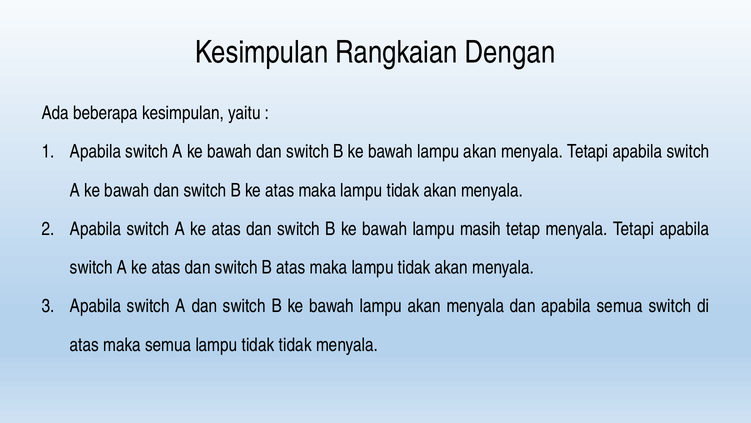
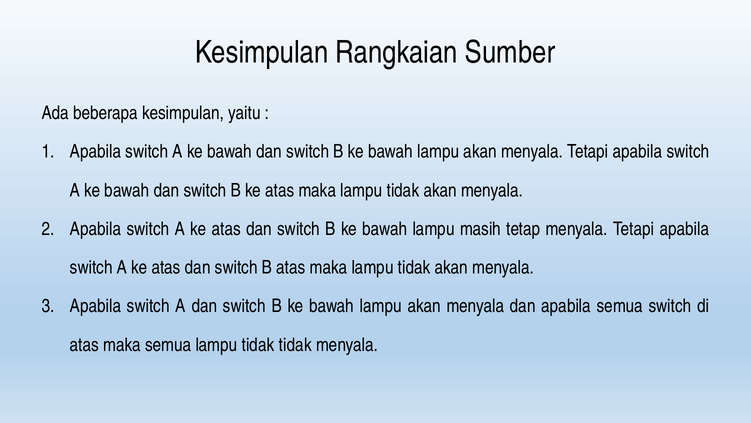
Dengan: Dengan -> Sumber (510, 52)
